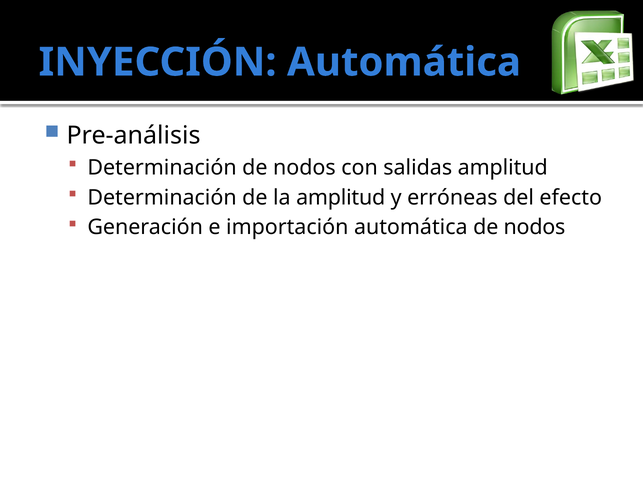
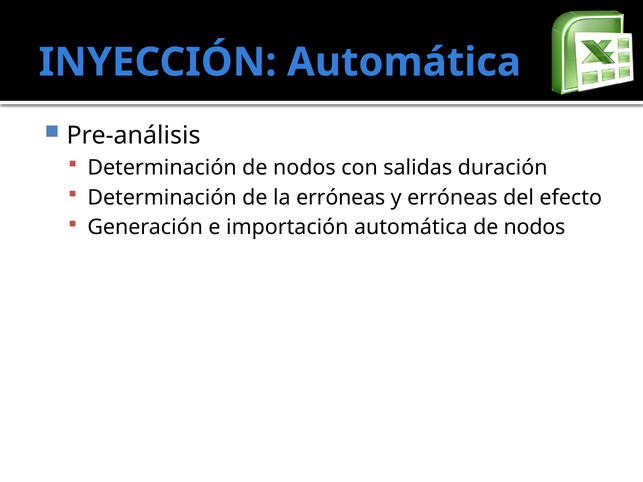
salidas amplitud: amplitud -> duración (503, 168)
la amplitud: amplitud -> erróneas (341, 198)
